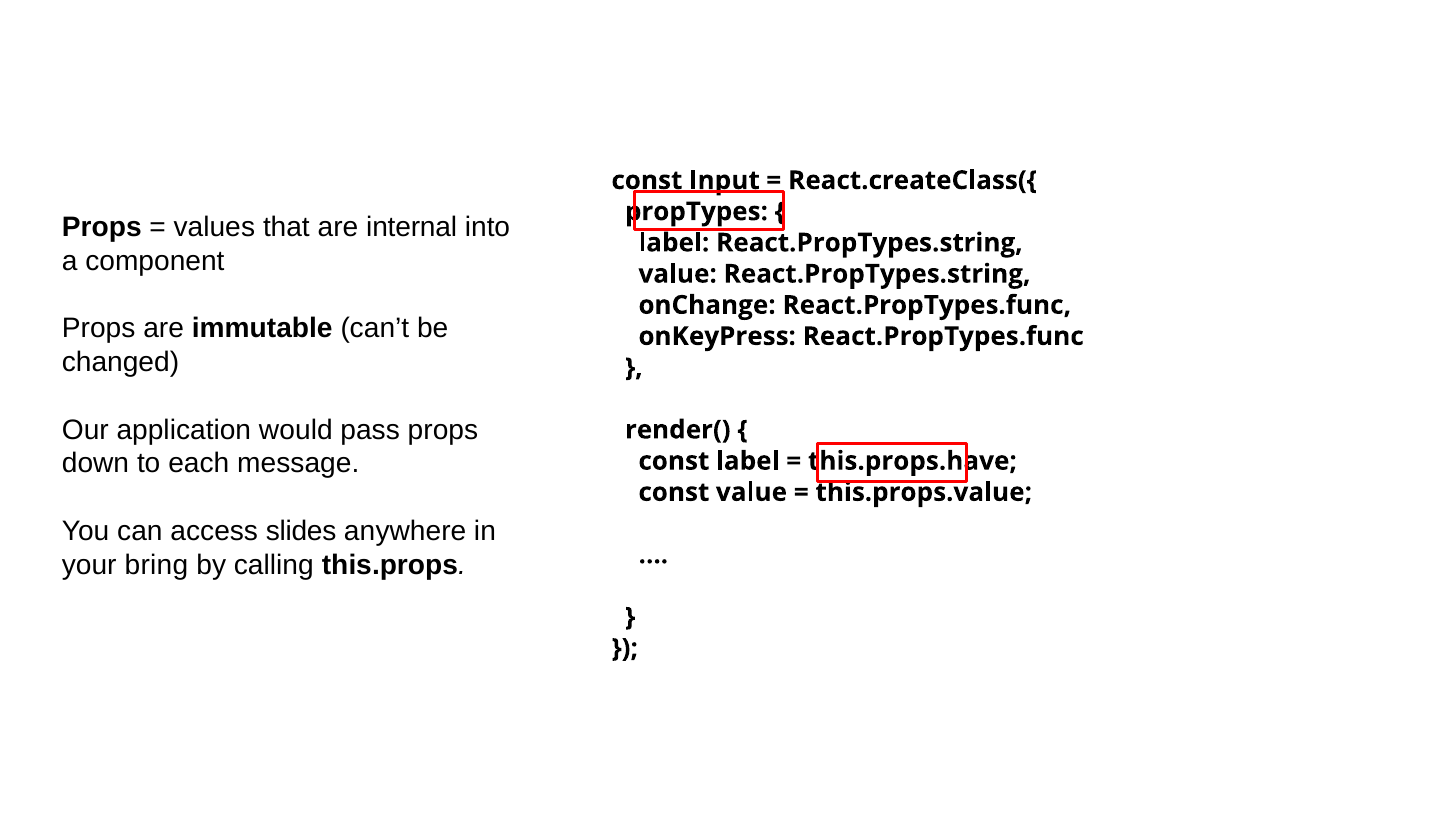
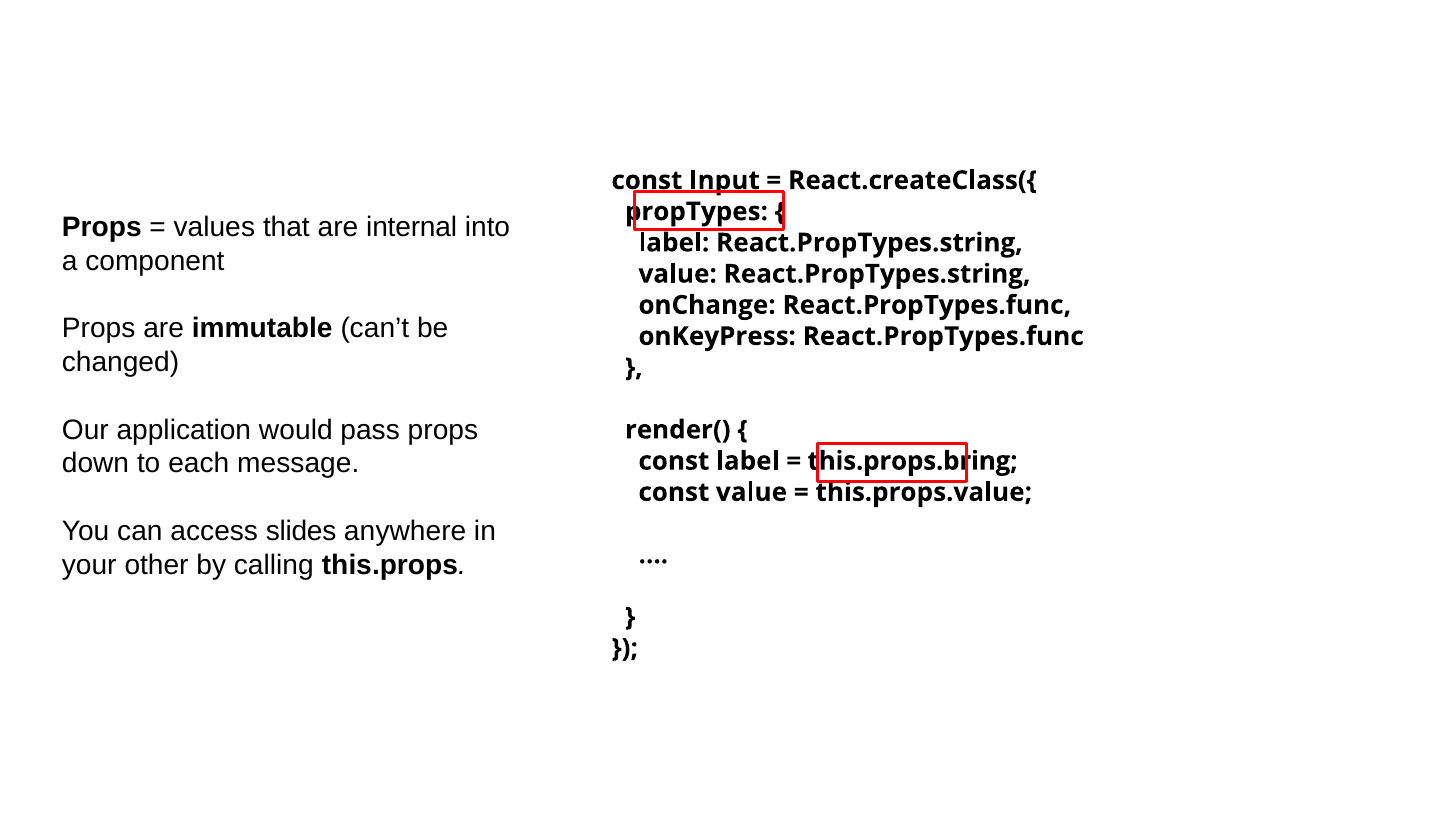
this.props.have: this.props.have -> this.props.bring (913, 461)
bring: bring -> other (157, 565)
